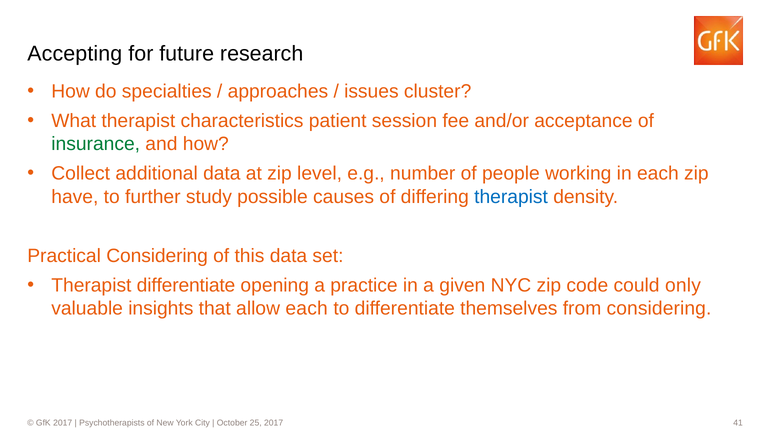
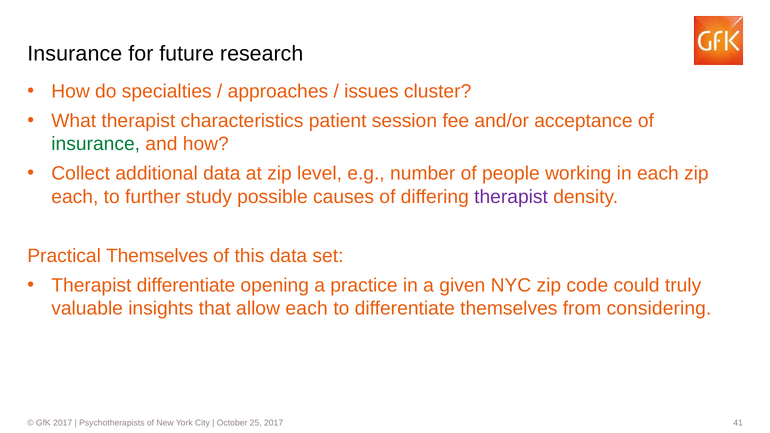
Accepting: Accepting -> Insurance (75, 54)
have: have -> each (75, 197)
therapist colour: blue -> purple (511, 197)
Practical Considering: Considering -> Themselves (157, 256)
only: only -> truly (683, 285)
